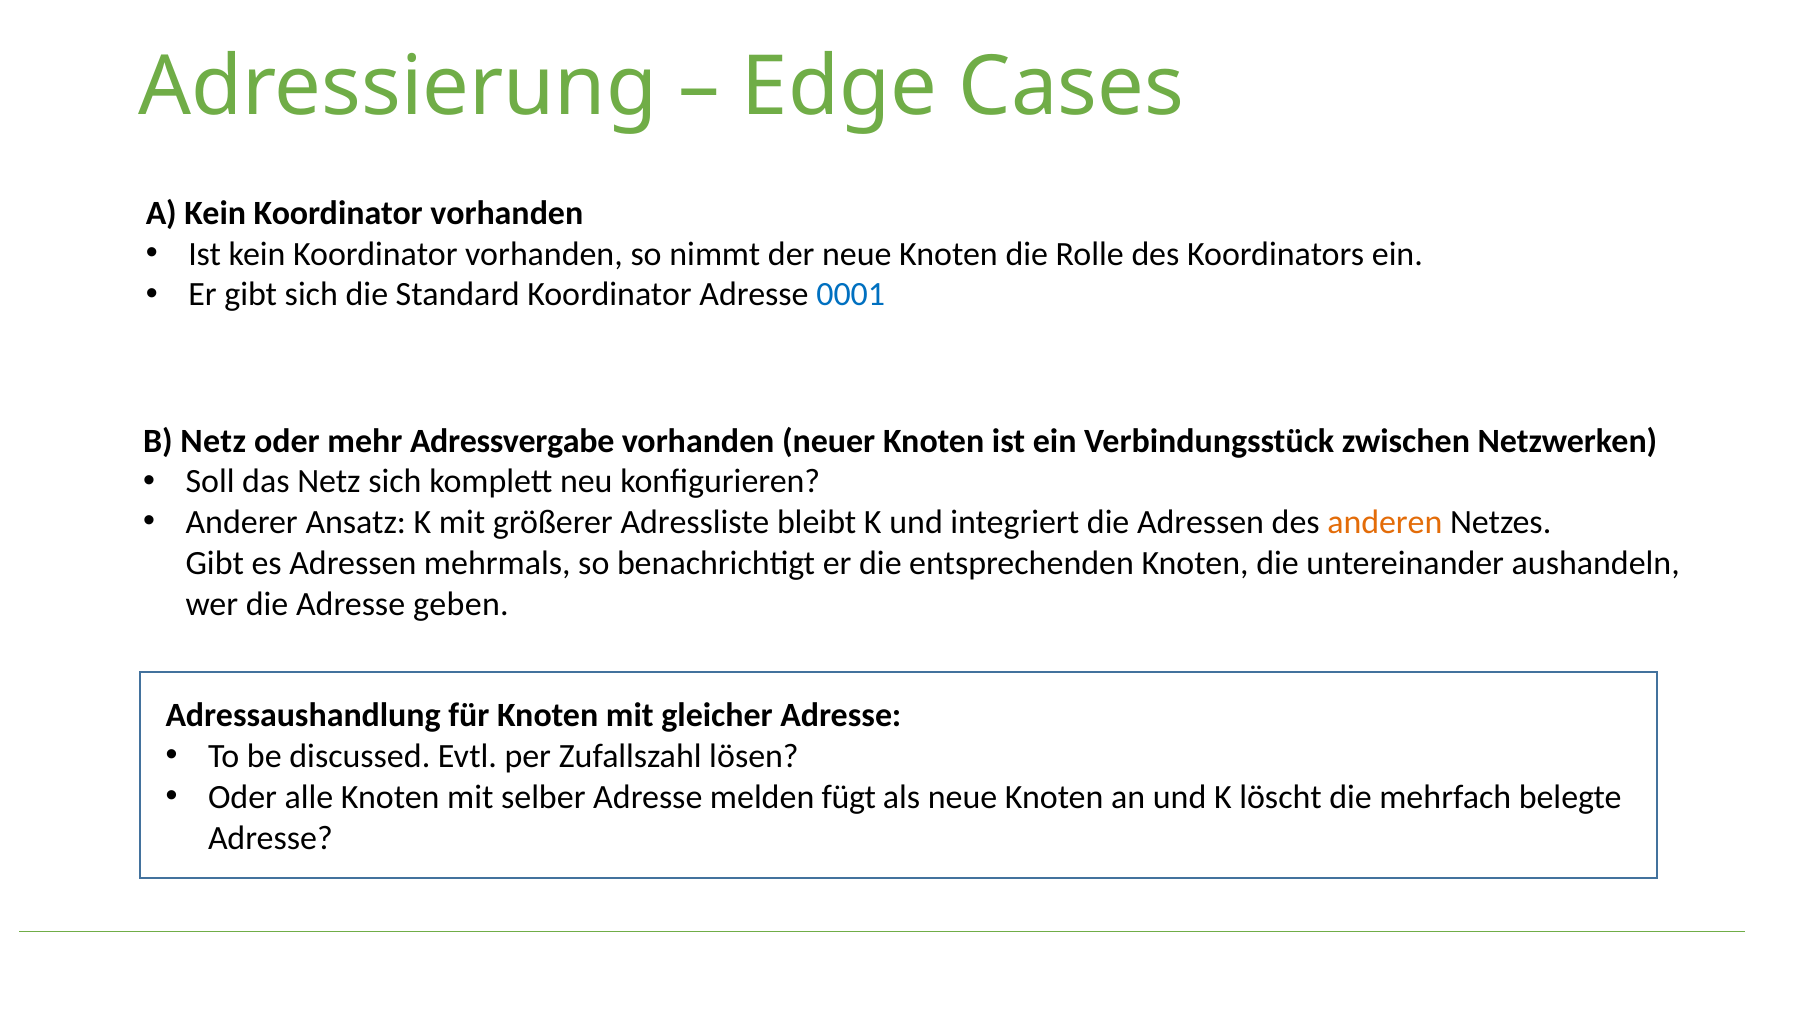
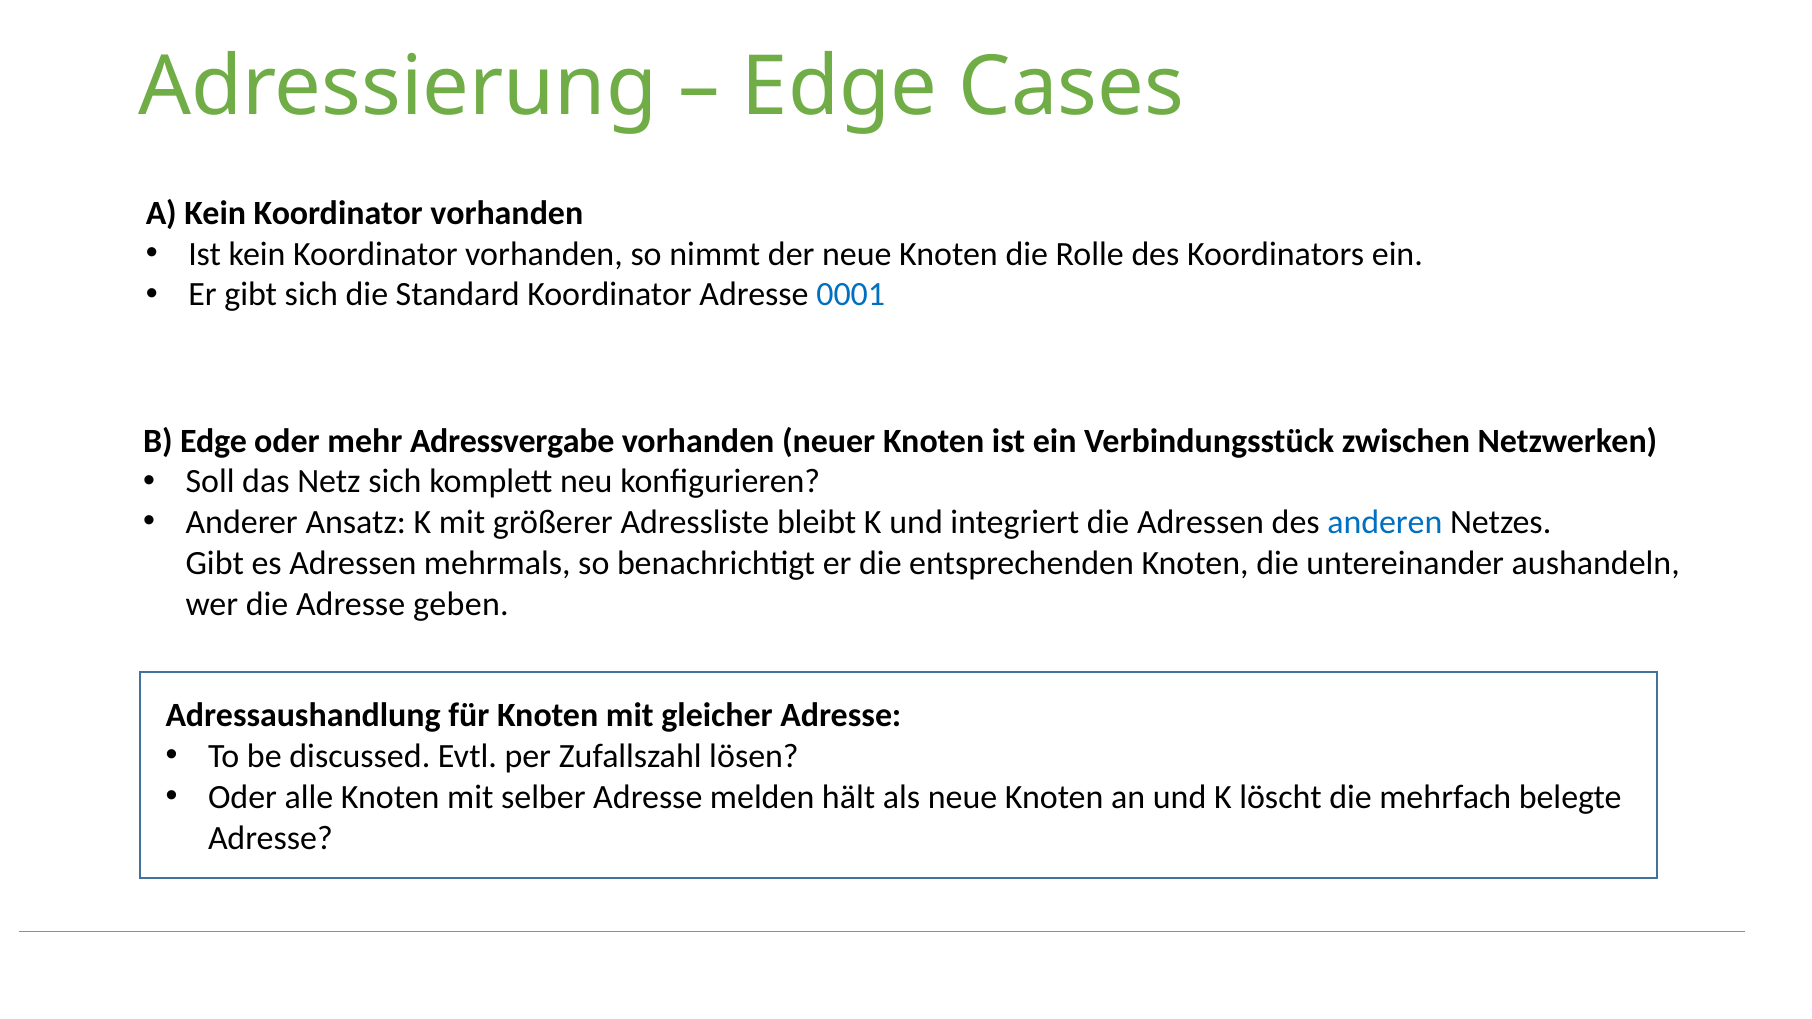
B Netz: Netz -> Edge (214, 441)
anderen colour: orange -> blue (1385, 523)
fügt: fügt -> hält (849, 797)
